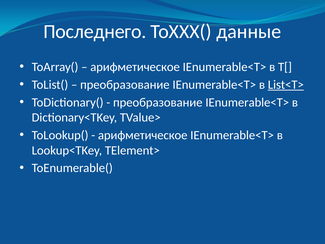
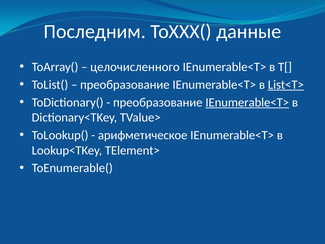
Последнего: Последнего -> Последним (95, 31)
арифметическое: арифметическое -> целочиcленного (135, 67)
IEnumerable<T> underline: none -> present (247, 102)
